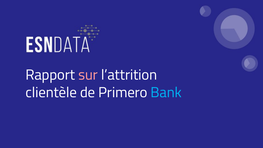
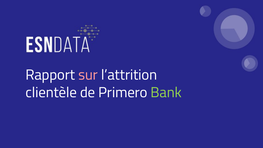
Bank colour: light blue -> light green (166, 92)
